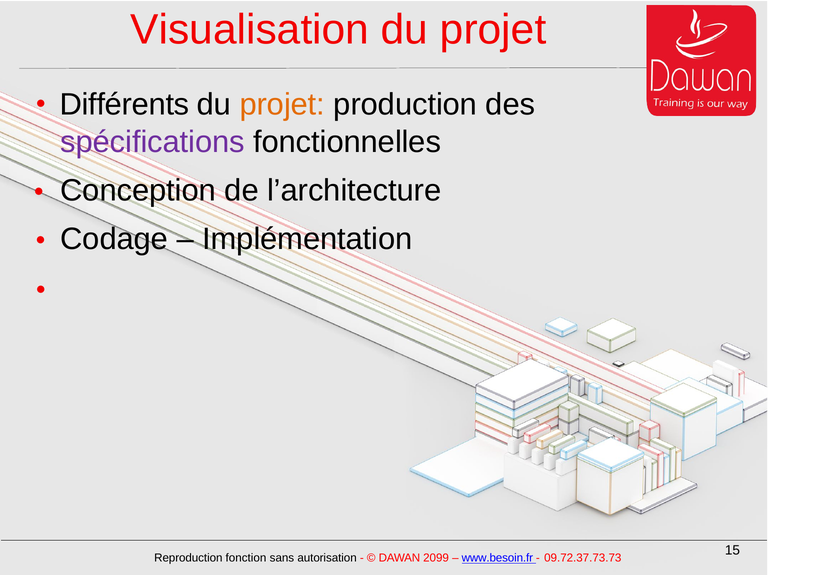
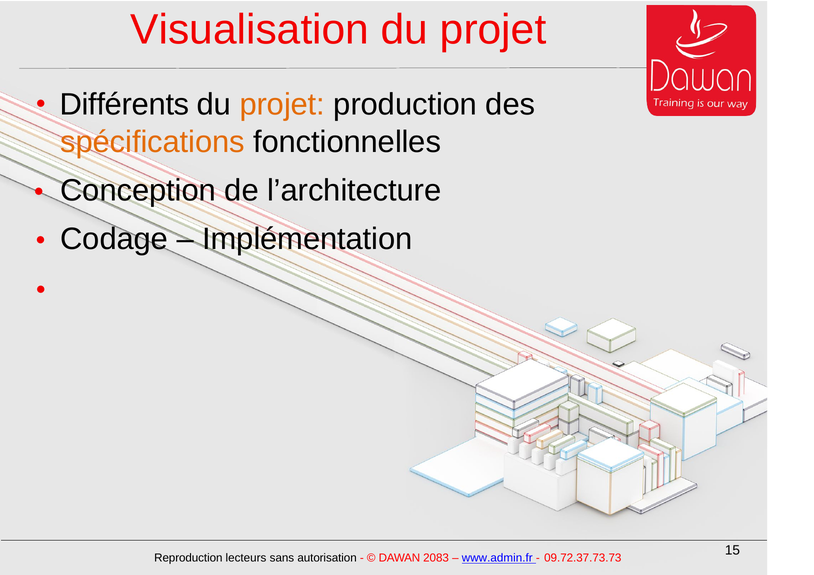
spécifications colour: purple -> orange (153, 142)
fonction: fonction -> lecteurs (246, 558)
2099: 2099 -> 2083 (436, 558)
www.besoin.fr: www.besoin.fr -> www.admin.fr (497, 558)
